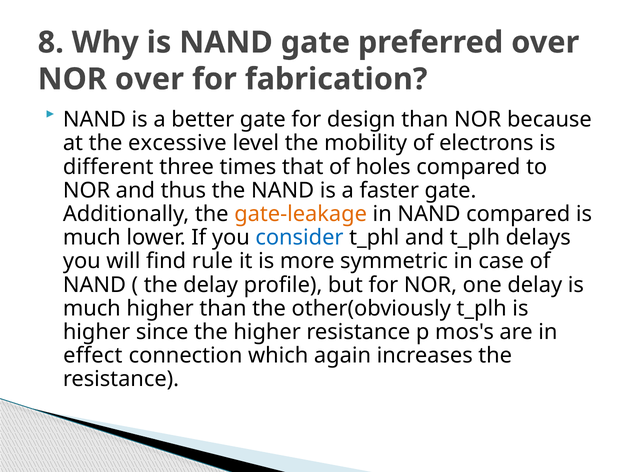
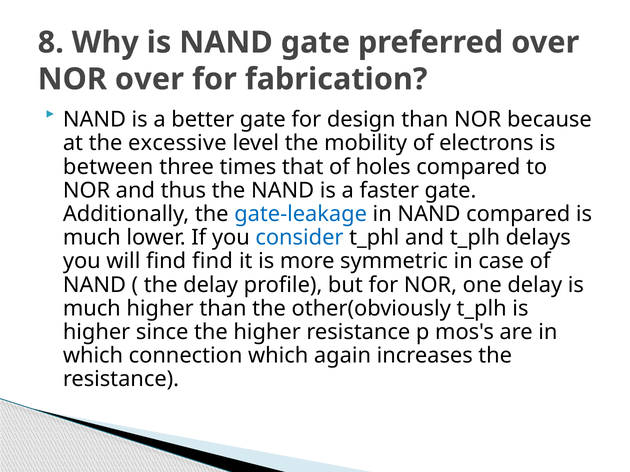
different: different -> between (108, 167)
gate-leakage colour: orange -> blue (301, 214)
find rule: rule -> find (212, 261)
effect: effect -> which (93, 356)
